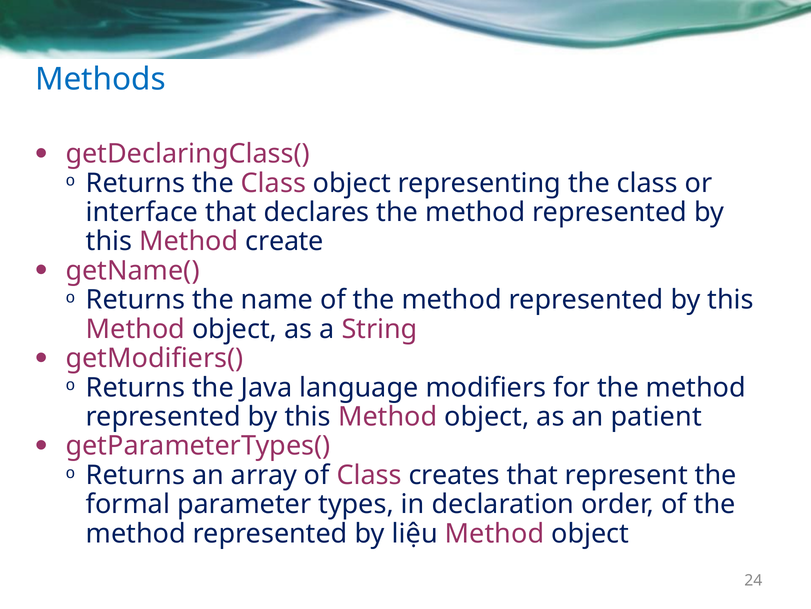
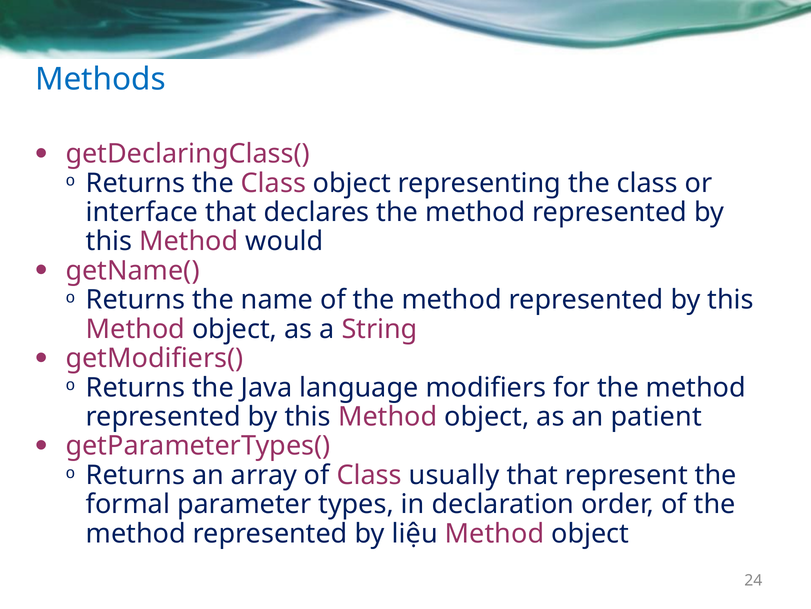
create: create -> would (284, 241)
creates: creates -> usually (454, 475)
